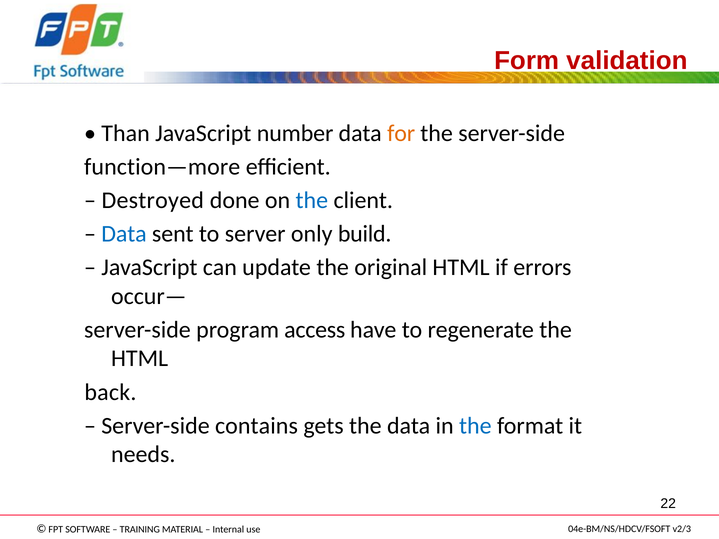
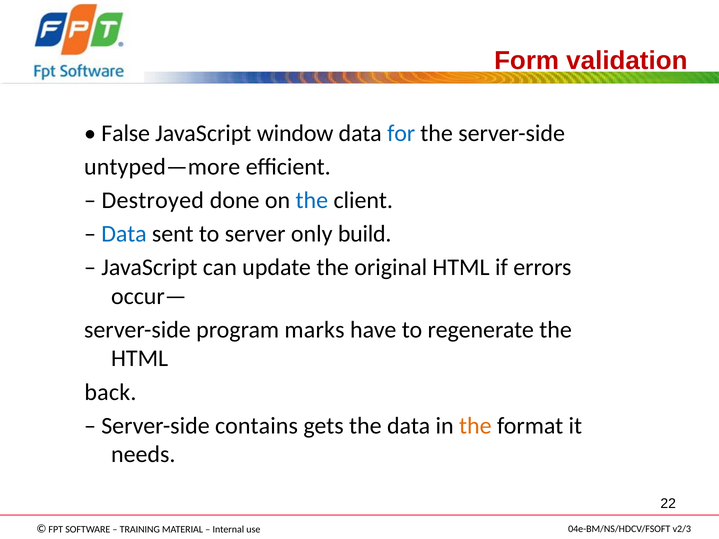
Than: Than -> False (126, 134)
number: number -> window (295, 134)
for colour: orange -> blue (401, 134)
function—more: function—more -> untyped—more (162, 167)
access: access -> marks (315, 330)
the colour: blue -> orange (475, 426)
